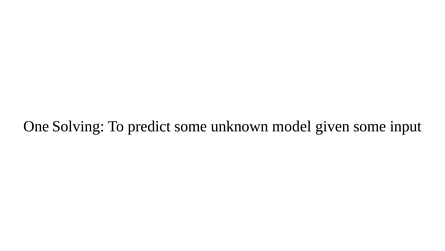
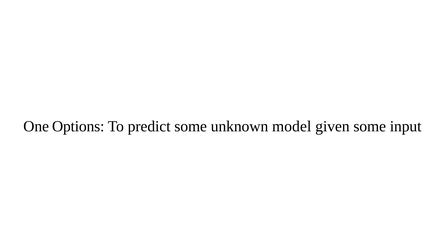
Solving: Solving -> Options (78, 126)
